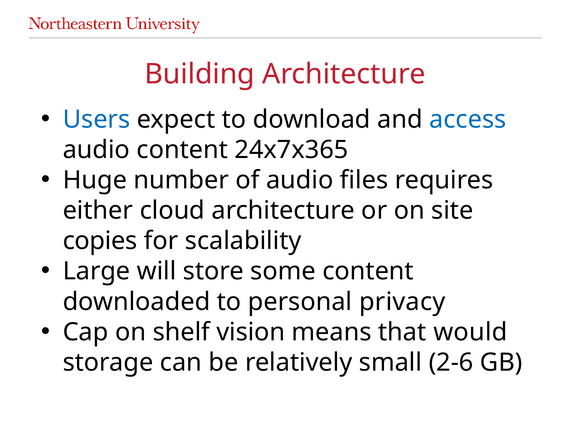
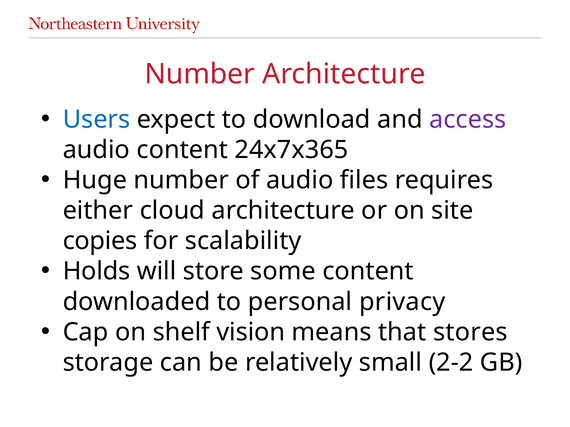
Building: Building -> Number (200, 74)
access colour: blue -> purple (468, 120)
Large: Large -> Holds (97, 272)
would: would -> stores (470, 332)
2-6: 2-6 -> 2-2 (451, 363)
